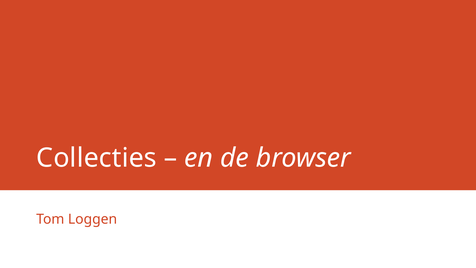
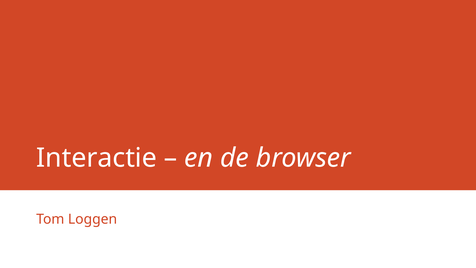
Collecties: Collecties -> Interactie (97, 158)
